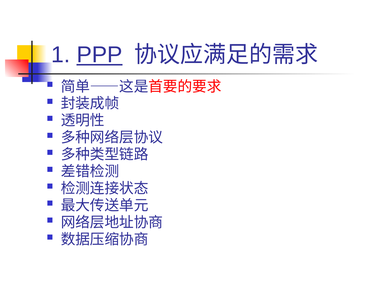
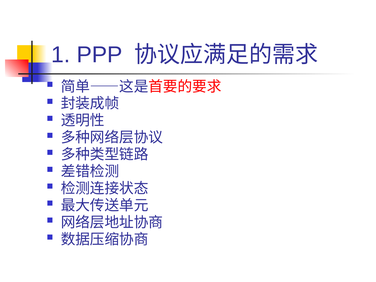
PPP underline: present -> none (100, 55)
